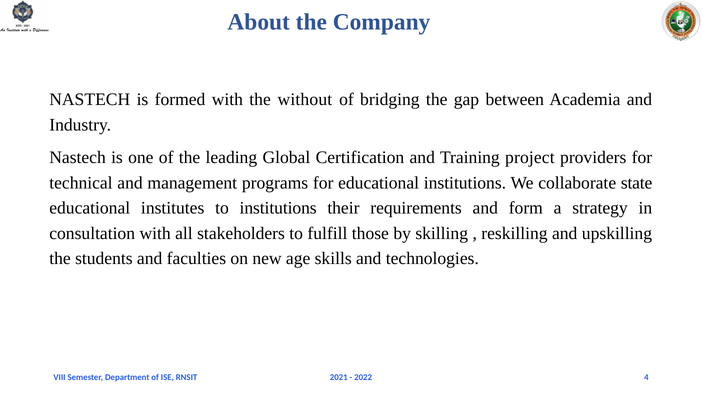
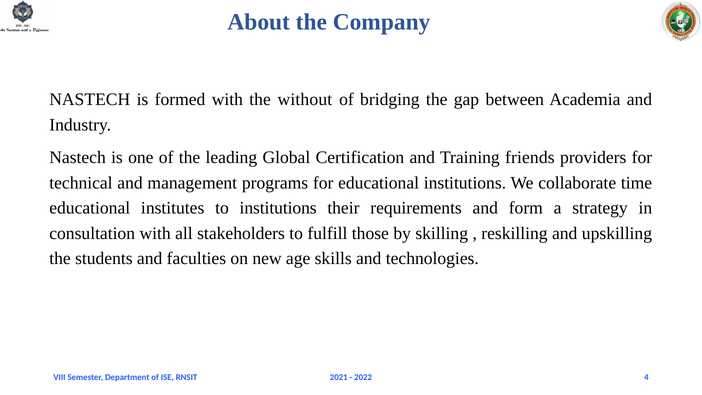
project: project -> friends (530, 157)
state: state -> time (637, 183)
